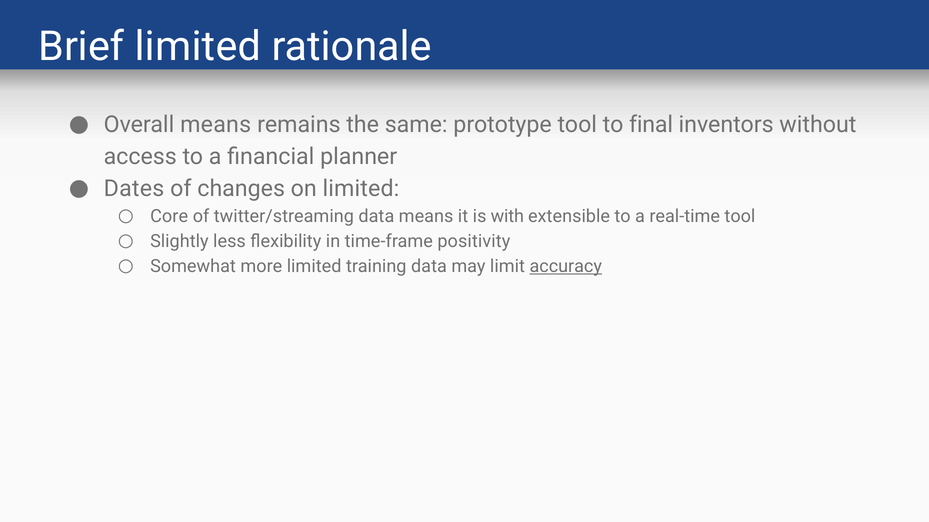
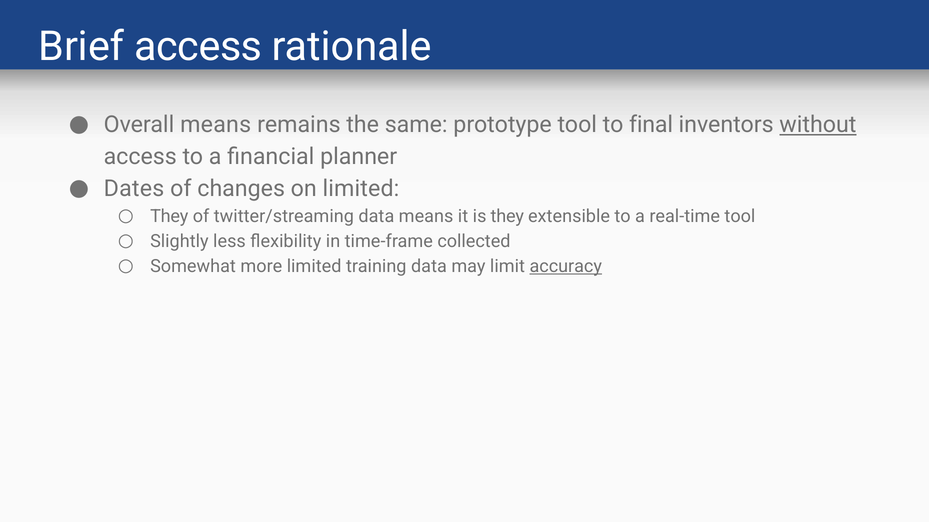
Brief limited: limited -> access (198, 47)
without underline: none -> present (818, 125)
Core: Core -> They (169, 217)
is with: with -> they (507, 217)
positivity: positivity -> collected (474, 242)
